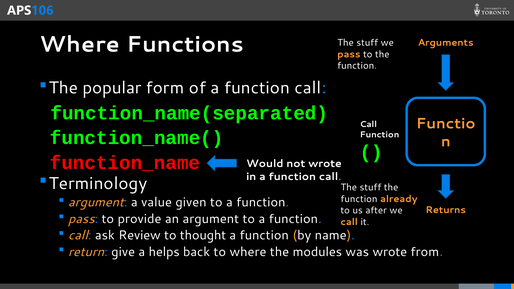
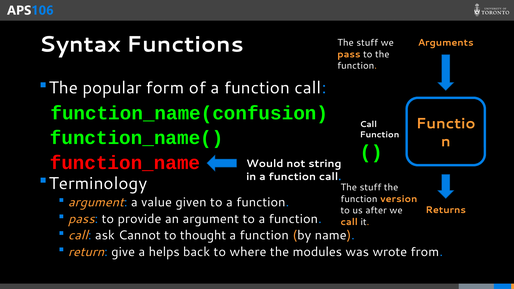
Where: Where -> Syntax (80, 45)
function_name(separated: function_name(separated -> function_name(confusion (189, 113)
not wrote: wrote -> string (325, 164)
already: already -> version (399, 199)
Review: Review -> Cannot (139, 236)
